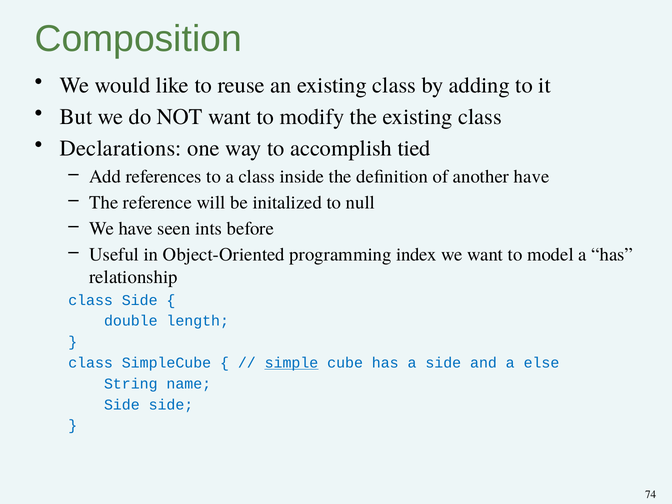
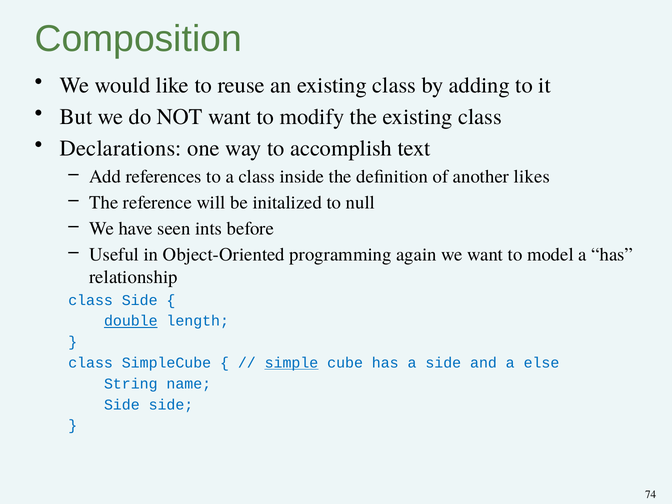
tied: tied -> text (414, 148)
another have: have -> likes (532, 176)
index: index -> again (416, 255)
double underline: none -> present (131, 321)
